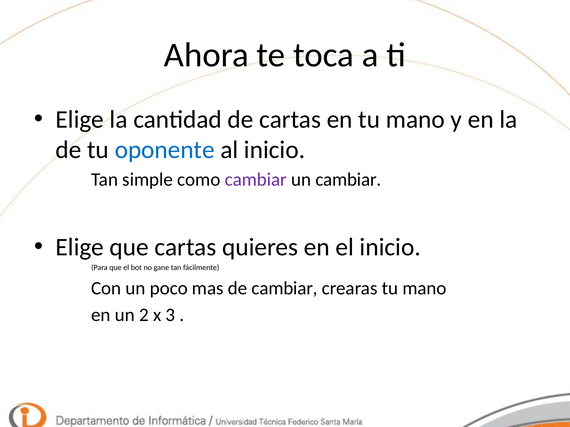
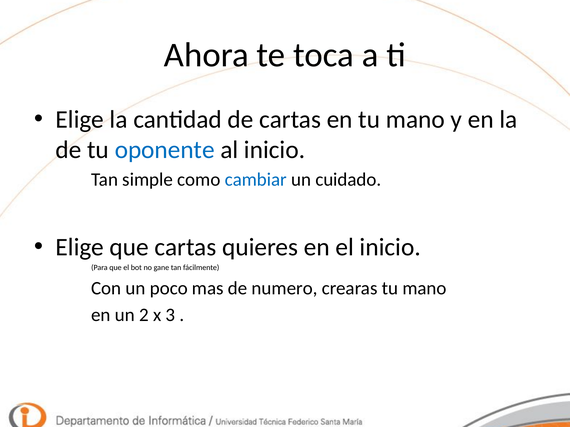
cambiar colour: purple -> blue (256, 180)
un cambiar: cambiar -> cuidado (348, 180)
de cambiar: cambiar -> numero (285, 289)
